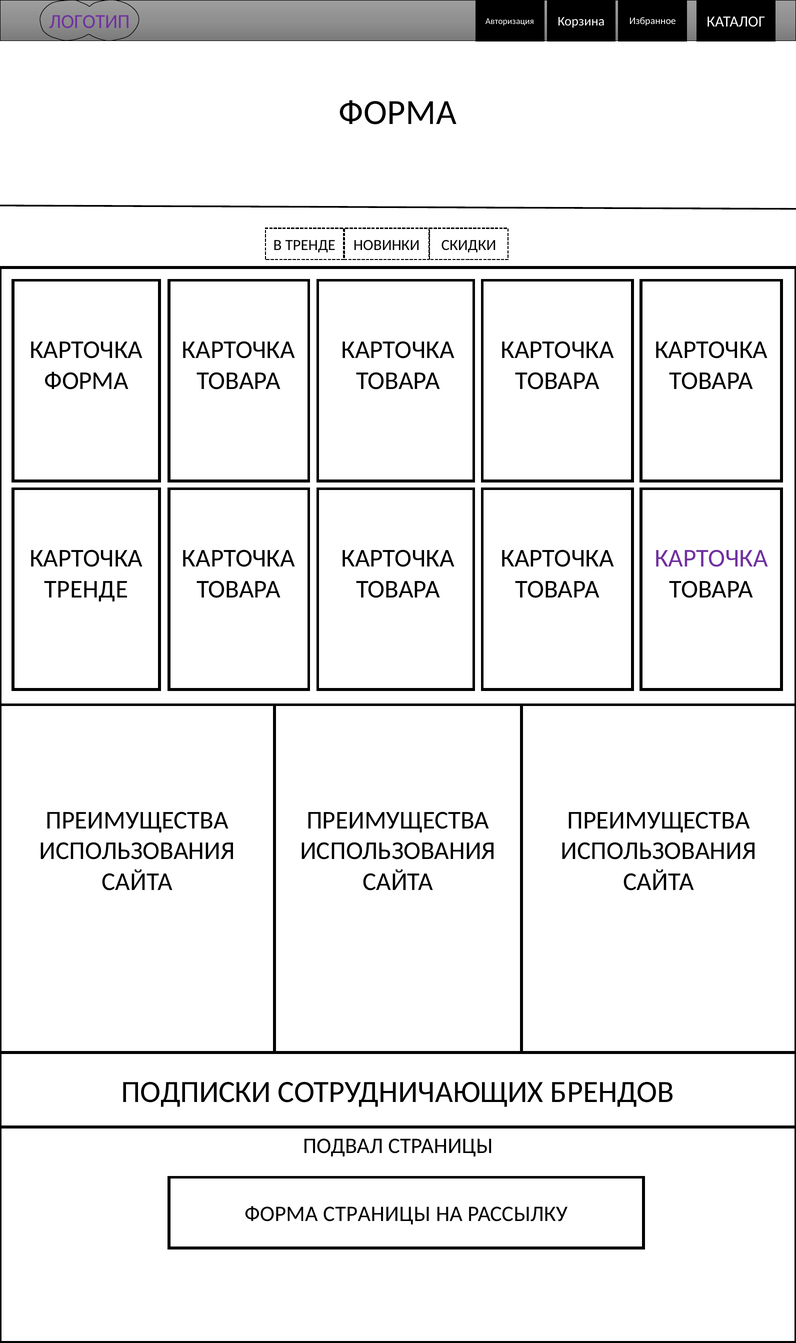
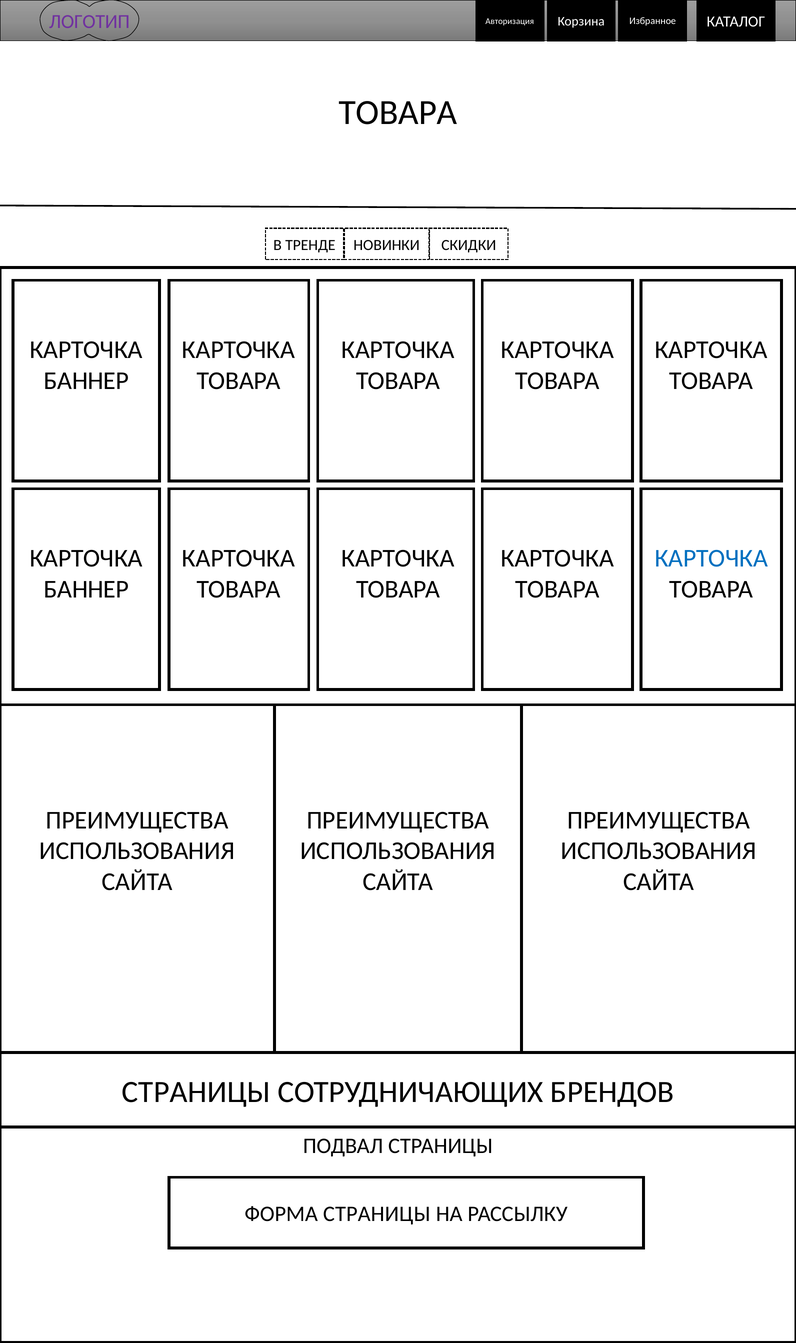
ФОРМА: ФОРМА -> ТОВАРА (398, 113)
ФОРМА: ФОРМА -> БАННЕР (86, 381)
КАРТОЧКА colour: purple -> blue (711, 559)
ТРЕНДЕ: ТРЕНДЕ -> БАННЕР (86, 589)
ПОДПИСКИ: ПОДПИСКИ -> СТРАНИЦЫ (196, 1092)
